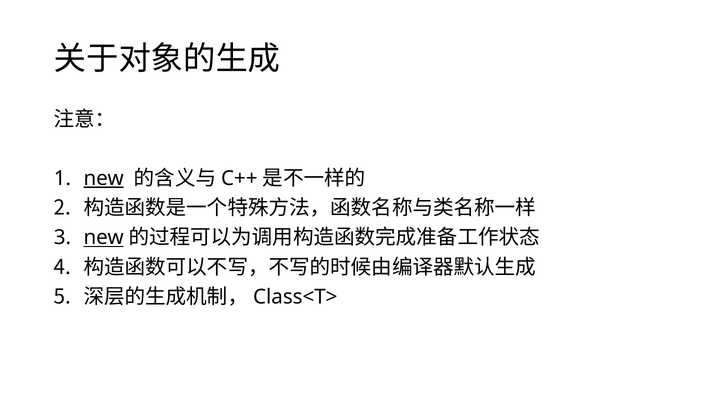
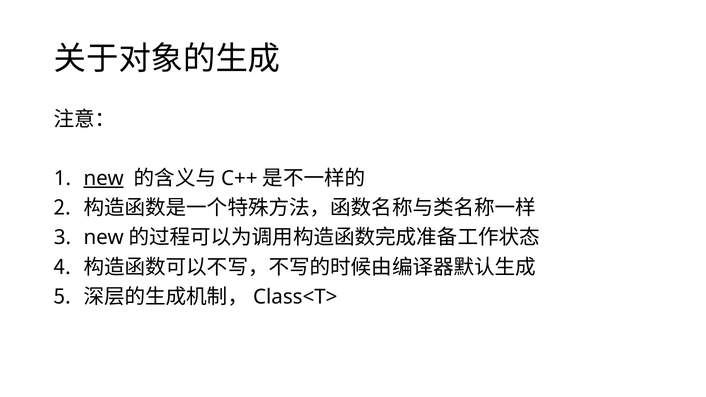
new underline: present -> none (104, 238)
